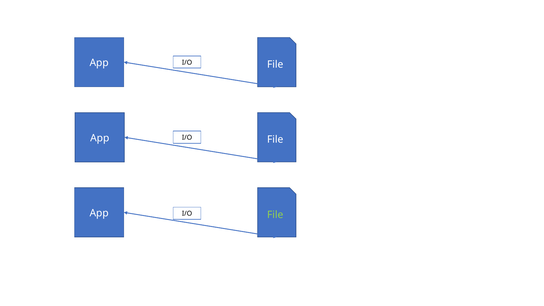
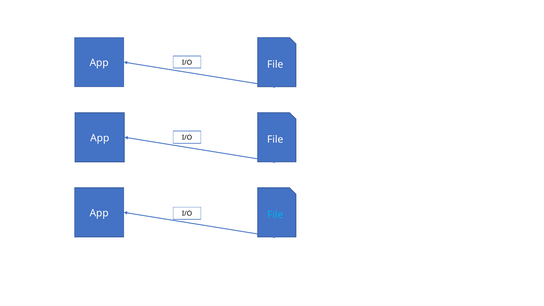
File colour: light green -> light blue (275, 215)
